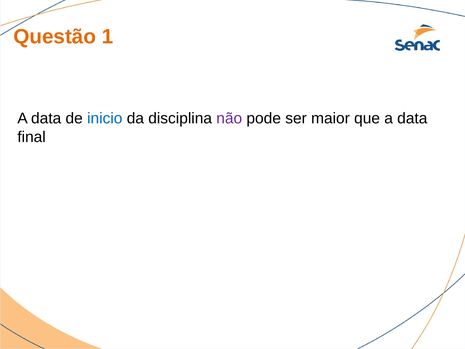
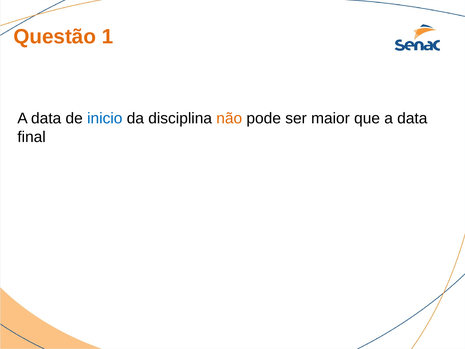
não colour: purple -> orange (229, 118)
